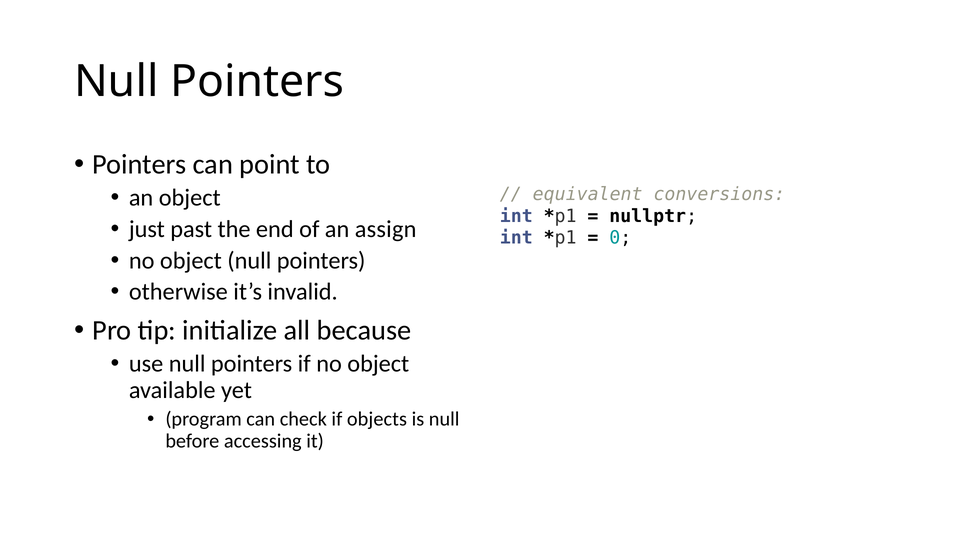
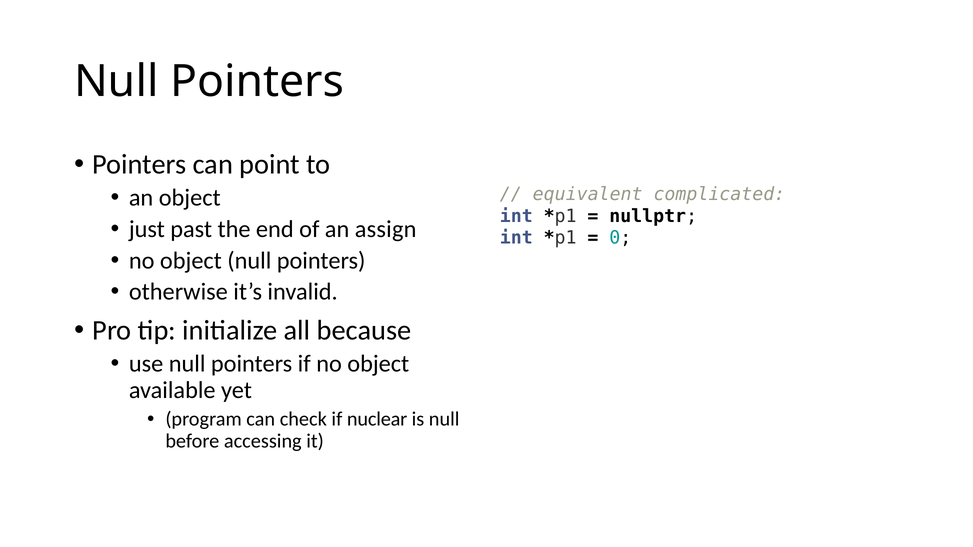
conversions: conversions -> complicated (719, 195)
objects: objects -> nuclear (377, 420)
